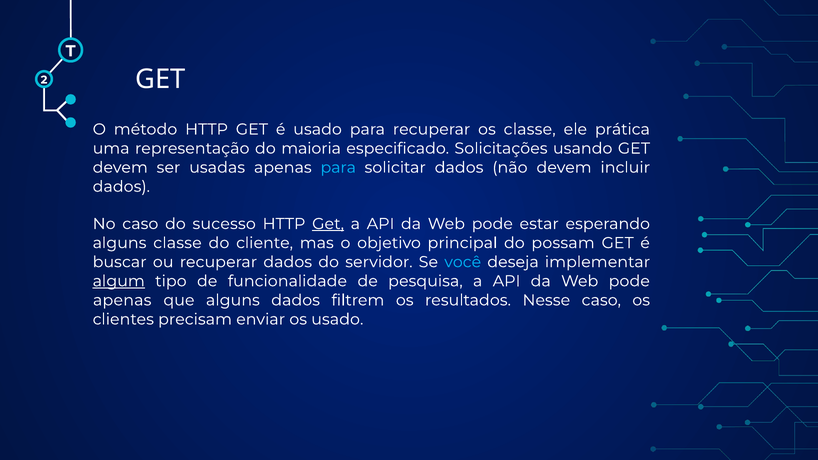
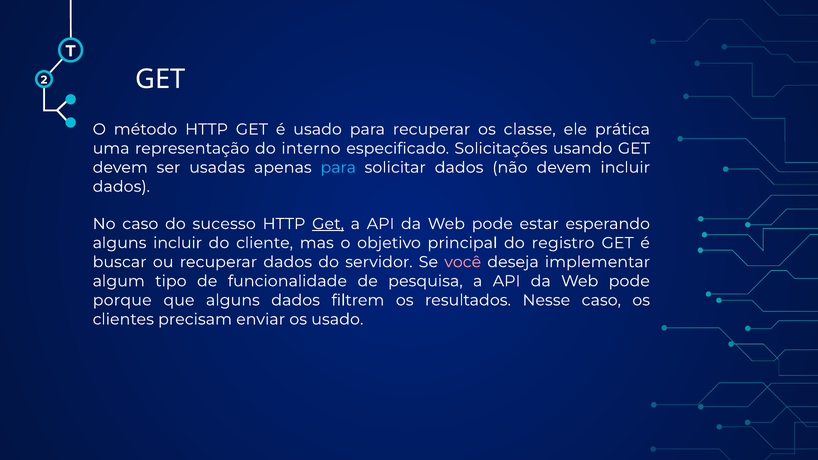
maioria: maioria -> interno (311, 148)
alguns classe: classe -> incluir (178, 243)
possam: possam -> registro (563, 243)
você colour: light blue -> pink (463, 262)
algum underline: present -> none (119, 281)
apenas: apenas -> porque (122, 300)
